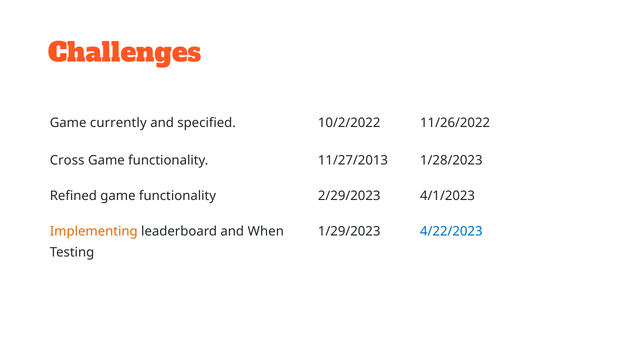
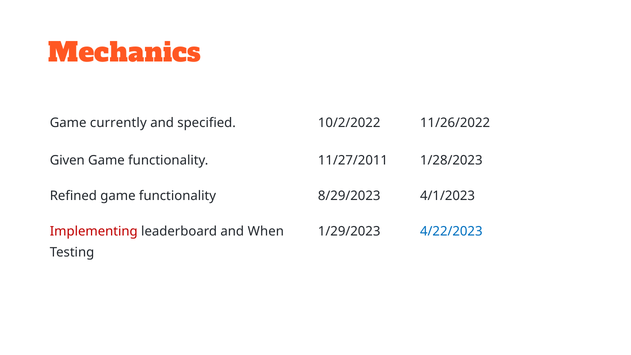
Challenges: Challenges -> Mechanics (125, 53)
Cross: Cross -> Given (67, 160)
11/27/2013: 11/27/2013 -> 11/27/2011 (353, 160)
2/29/2023: 2/29/2023 -> 8/29/2023 (349, 196)
Implementing colour: orange -> red (94, 231)
